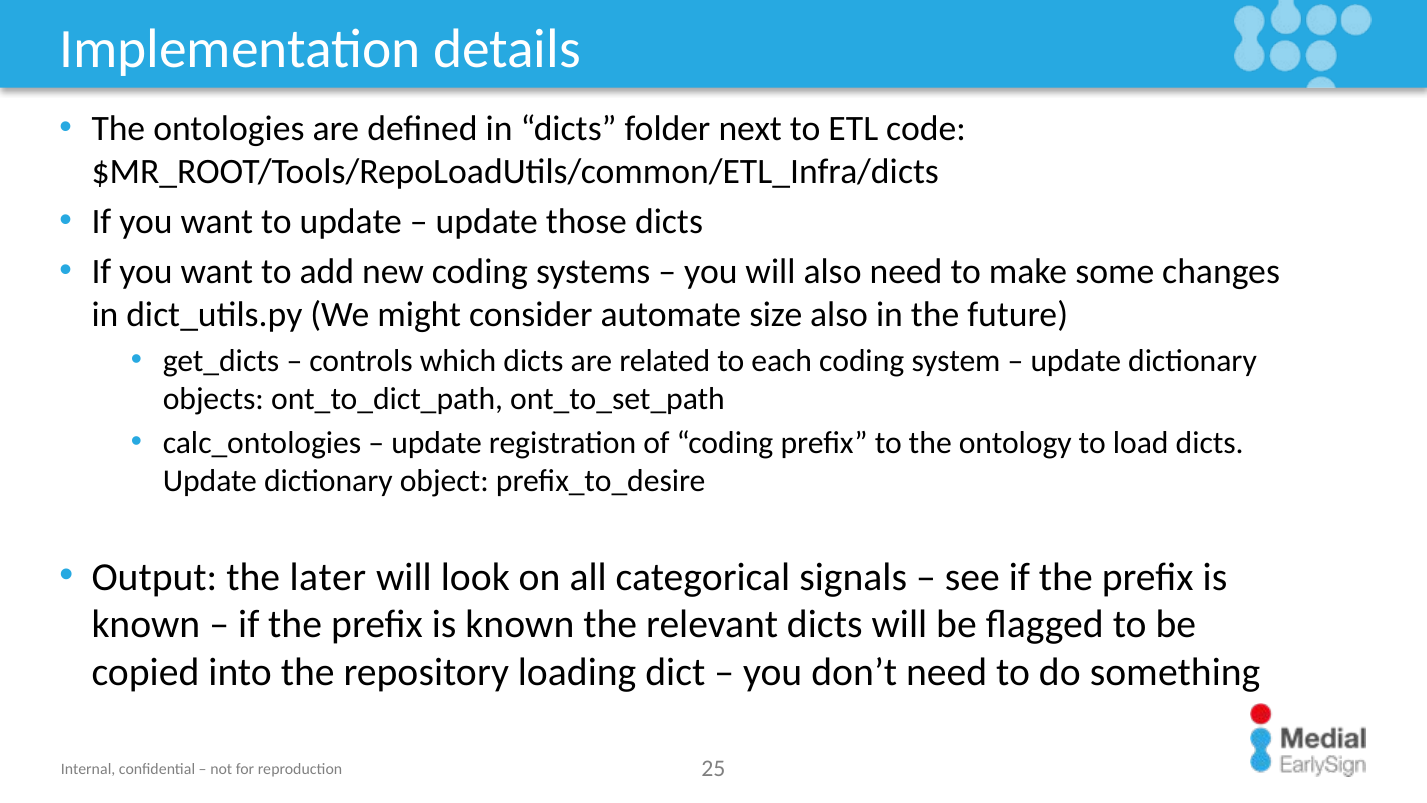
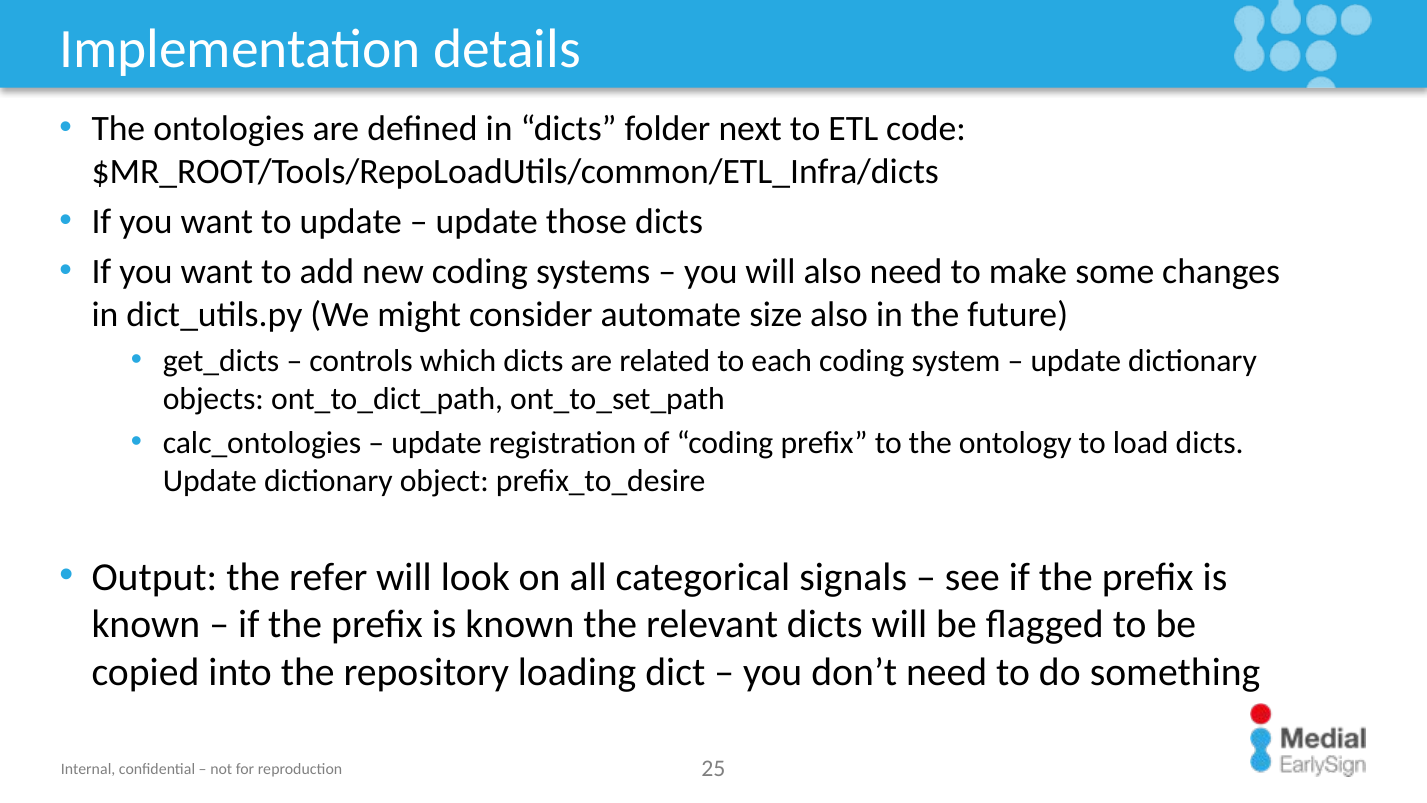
later: later -> refer (328, 577)
